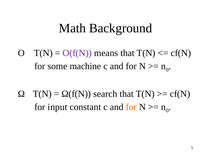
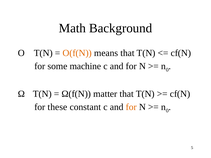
O(f(N colour: purple -> orange (77, 53)
search: search -> matter (105, 94)
input: input -> these (57, 107)
